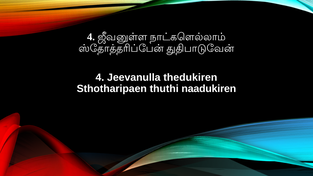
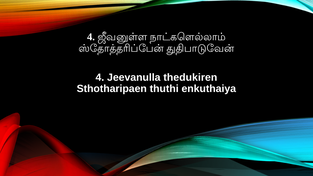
naadukiren: naadukiren -> enkuthaiya (209, 89)
